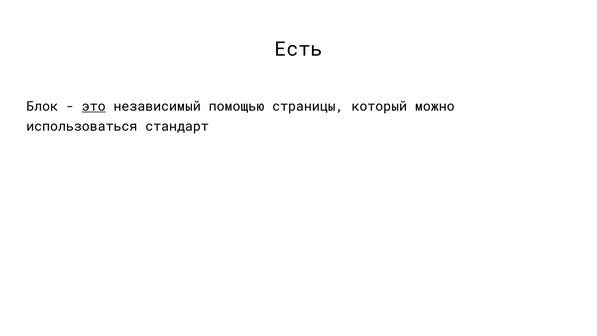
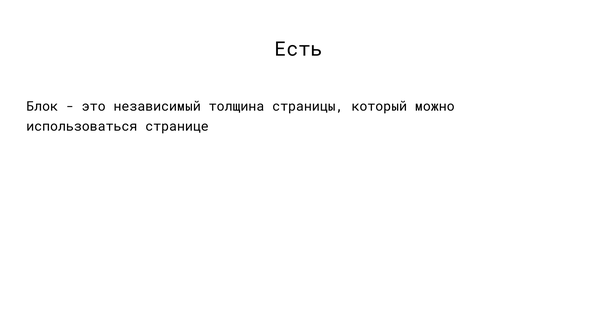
это underline: present -> none (94, 106)
помощью: помощью -> толщина (237, 106)
стандарт: стандарт -> странице (177, 126)
